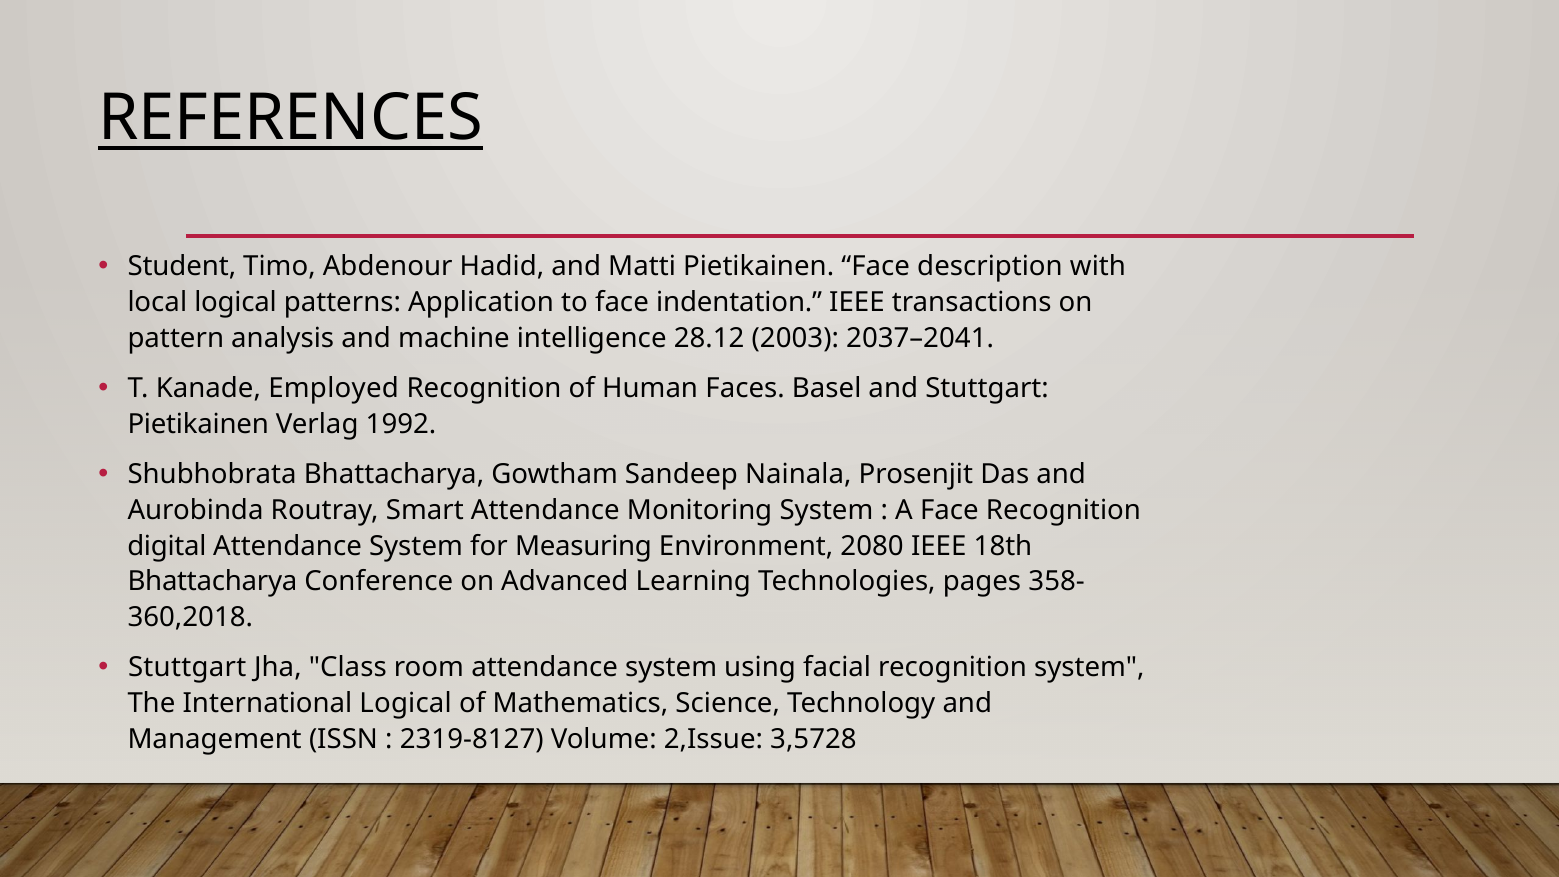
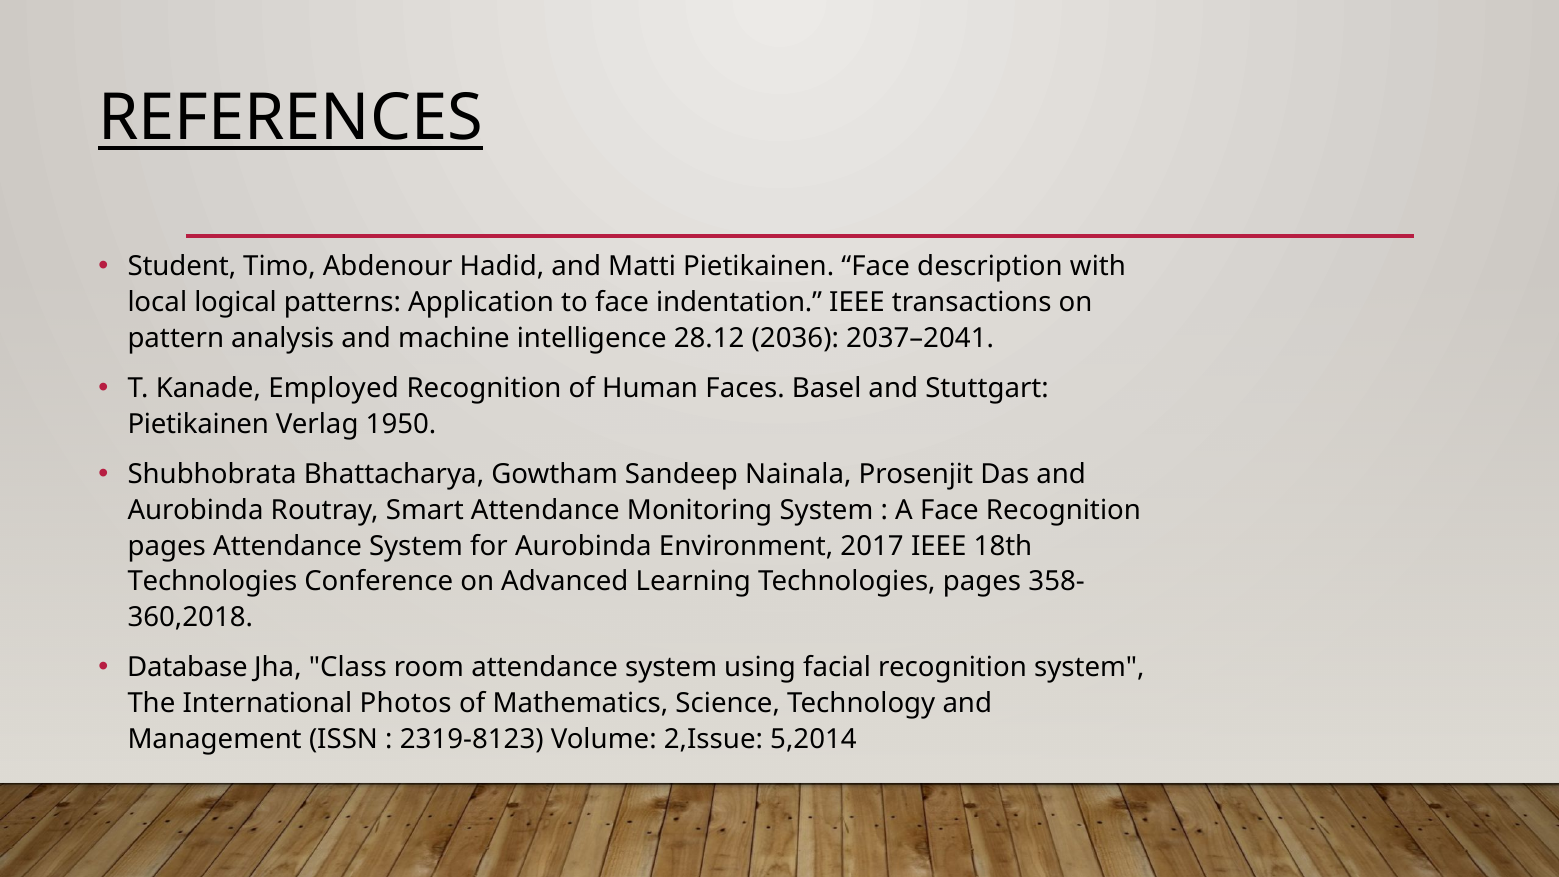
2003: 2003 -> 2036 (795, 338)
1992: 1992 -> 1950 (401, 424)
digital: digital -> pages (167, 546)
for Measuring: Measuring -> Aurobinda (583, 546)
2080: 2080 -> 2017 (872, 546)
Bhattacharya: Bhattacharya -> Technologies (212, 582)
Stuttgart: Stuttgart -> Database (187, 668)
International Logical: Logical -> Photos (406, 704)
2319-8127: 2319-8127 -> 2319-8123 (472, 739)
3,5728: 3,5728 -> 5,2014 (813, 739)
